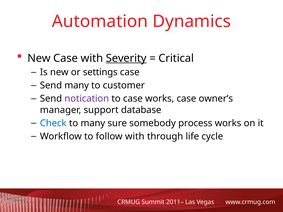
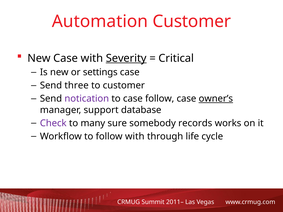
Automation Dynamics: Dynamics -> Customer (192, 21)
Send many: many -> three (77, 86)
case works: works -> follow (160, 99)
owner’s underline: none -> present (216, 99)
Check colour: blue -> purple (53, 123)
process: process -> records (195, 123)
